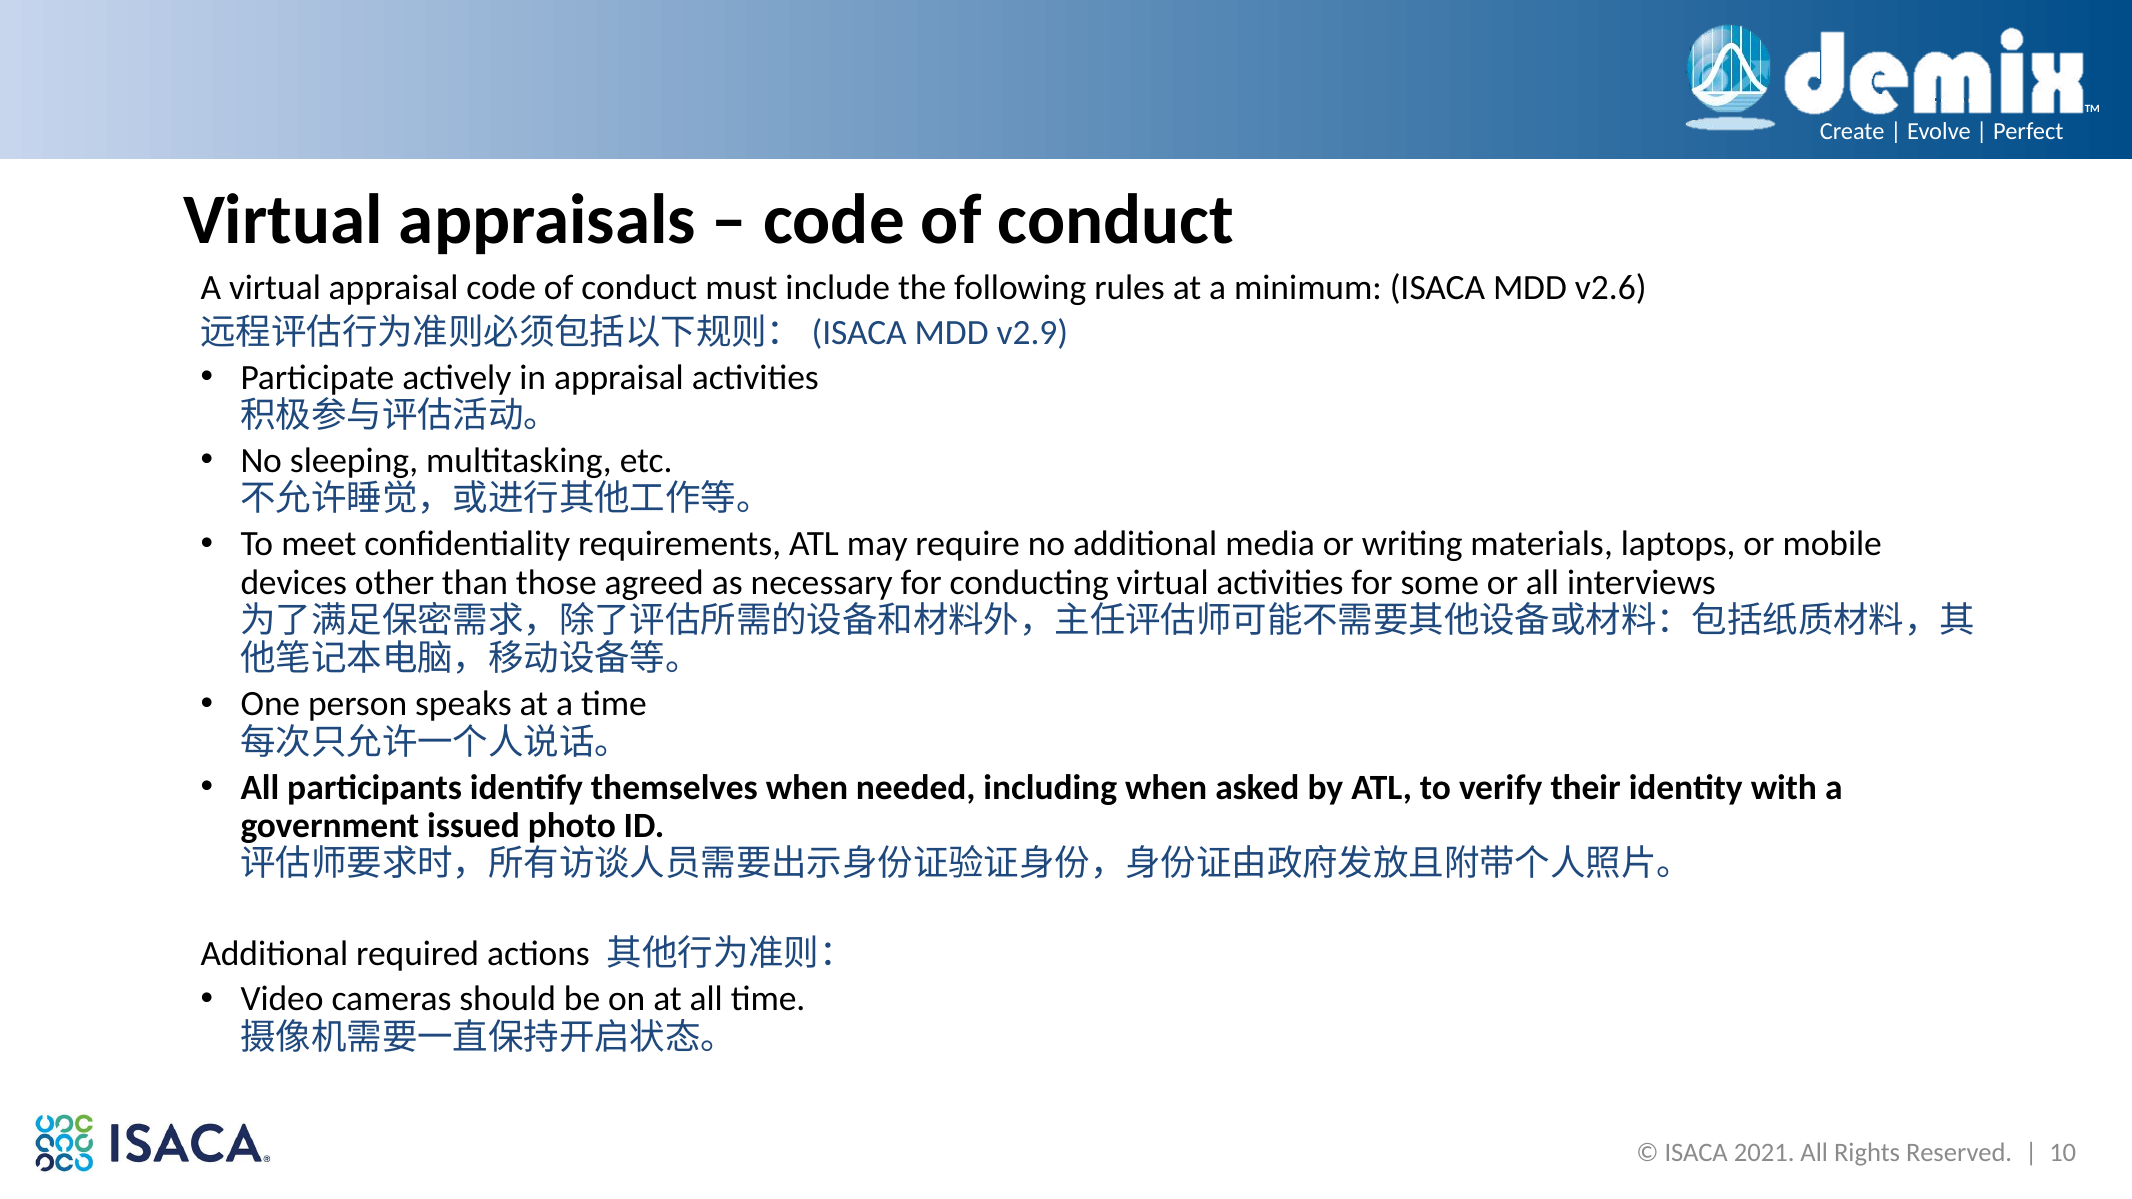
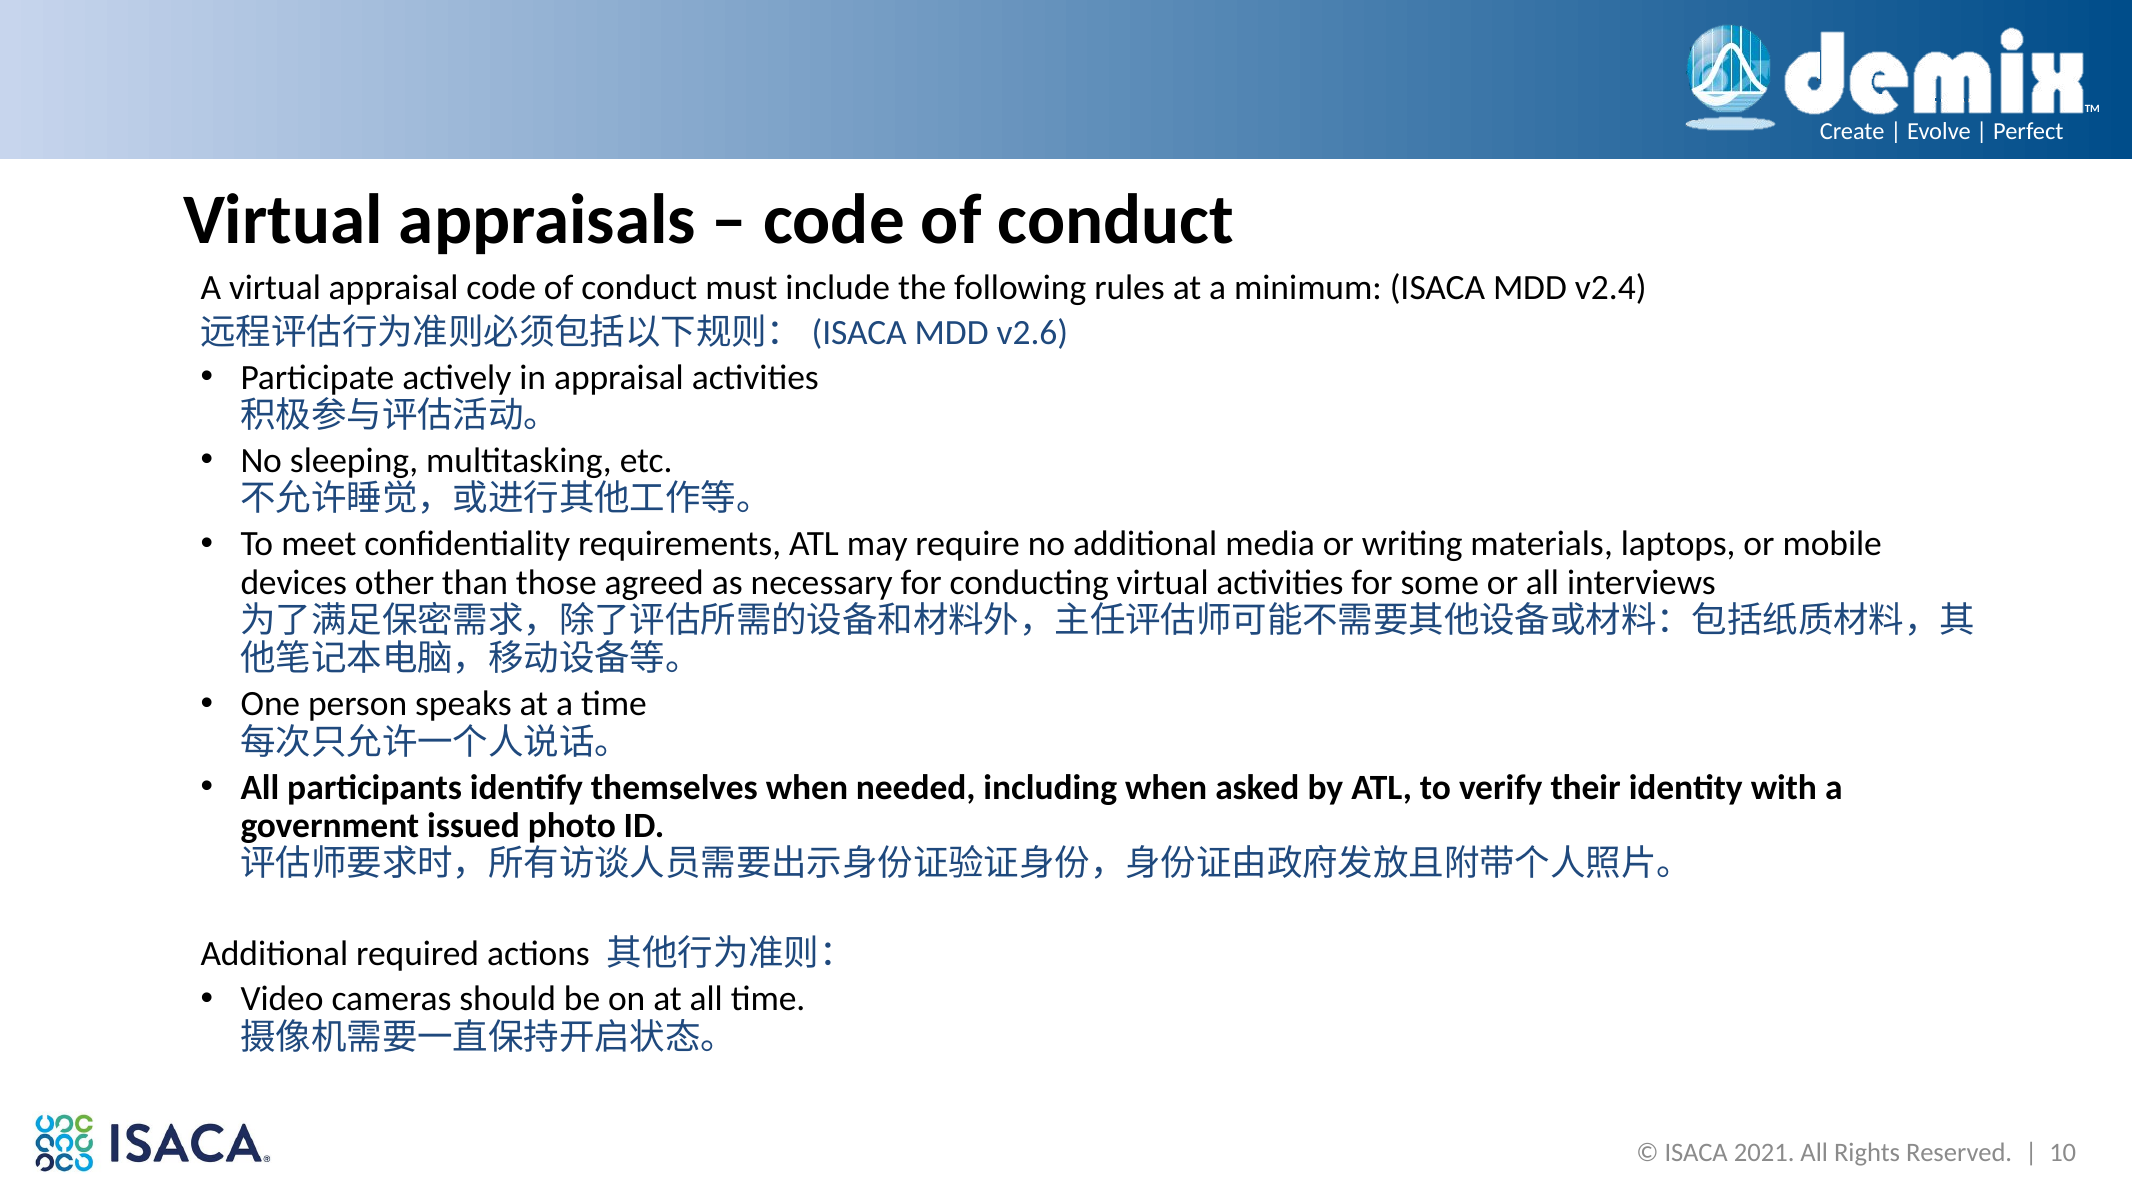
v2.6: v2.6 -> v2.4 (1611, 287)
v2.9: v2.9 -> v2.6 (1032, 332)
